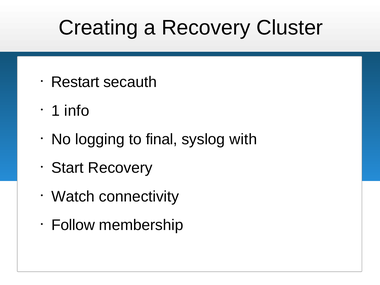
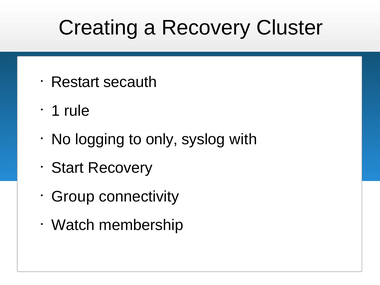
info: info -> rule (77, 111)
final: final -> only (162, 139)
Watch: Watch -> Group (73, 196)
Follow: Follow -> Watch (73, 225)
